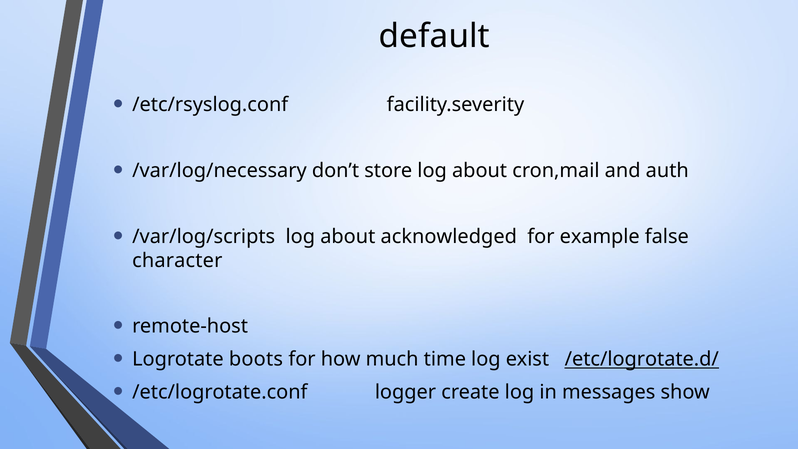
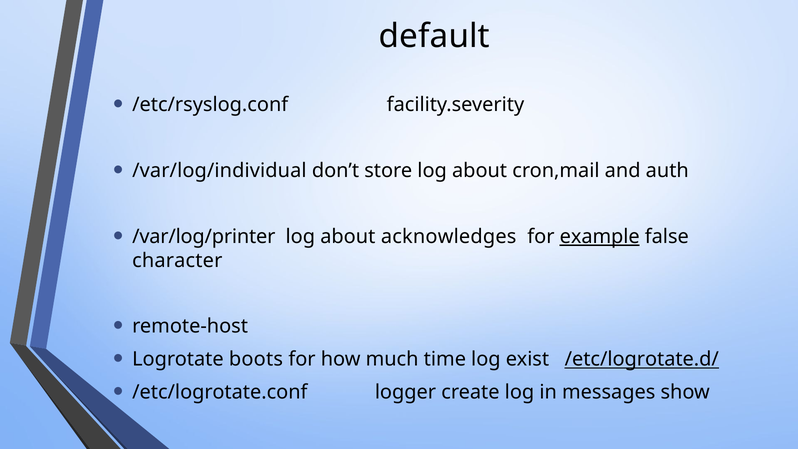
/var/log/necessary: /var/log/necessary -> /var/log/individual (219, 171)
/var/log/scripts: /var/log/scripts -> /var/log/printer (204, 237)
acknowledged: acknowledged -> acknowledges (449, 237)
example underline: none -> present (600, 237)
